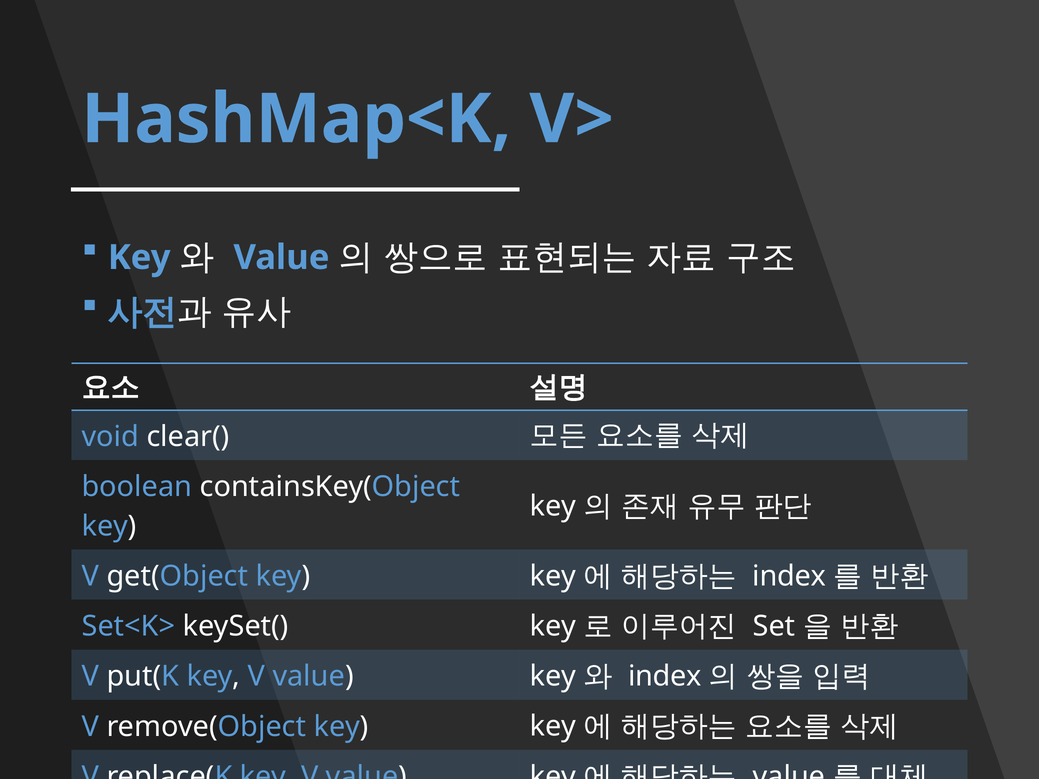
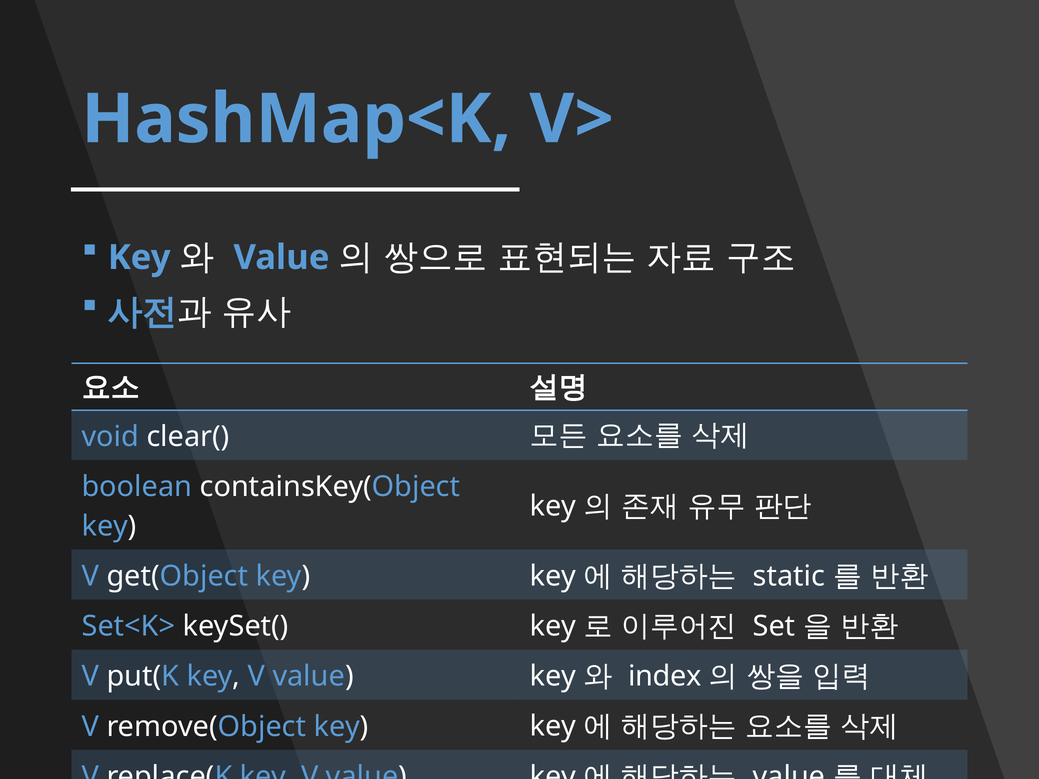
index: index -> static (789, 576)
